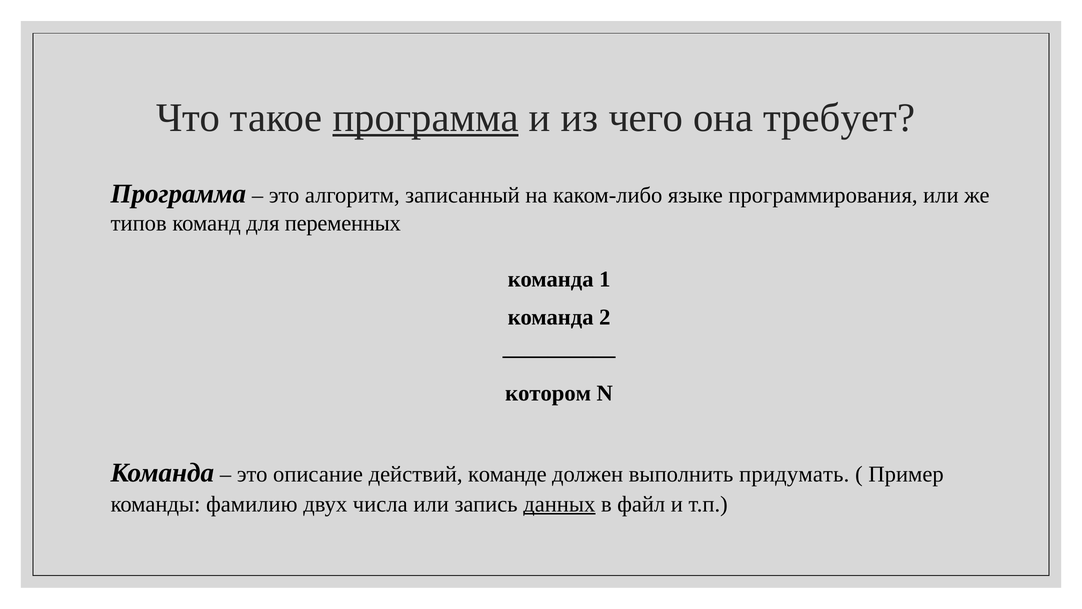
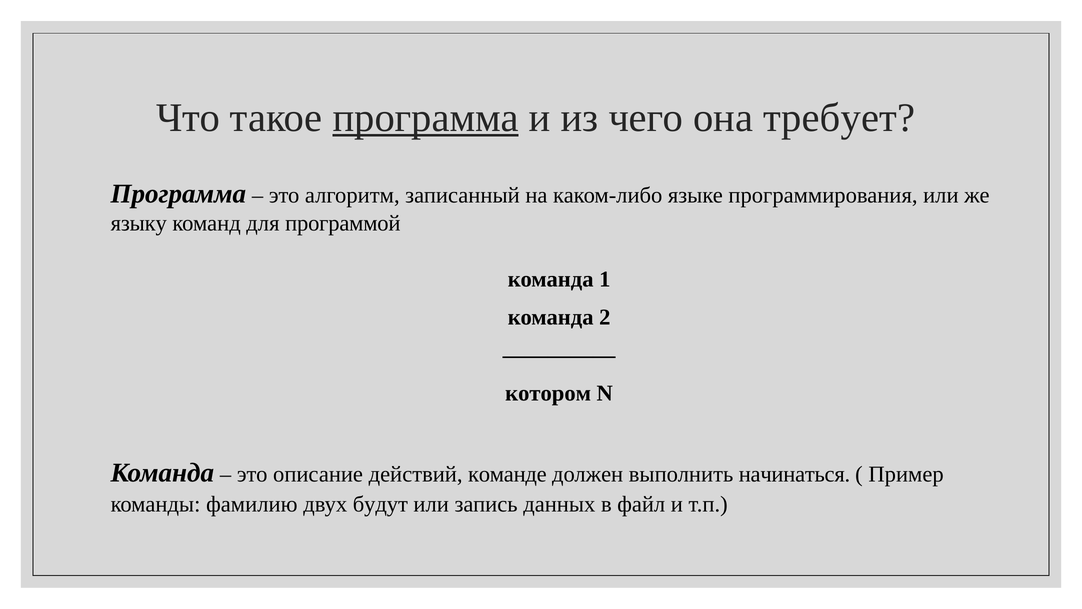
типов: типов -> языку (139, 223)
переменных: переменных -> программой (343, 223)
придумать: придумать -> начинаться (794, 474)
числа: числа -> будут (380, 504)
данных underline: present -> none (559, 504)
